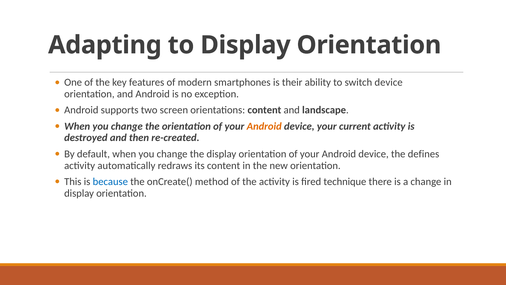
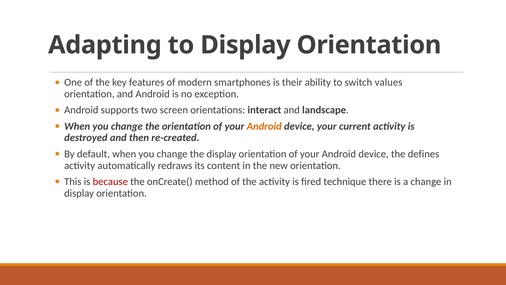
switch device: device -> values (389, 82)
orientations content: content -> interact (264, 110)
because colour: blue -> red (110, 181)
